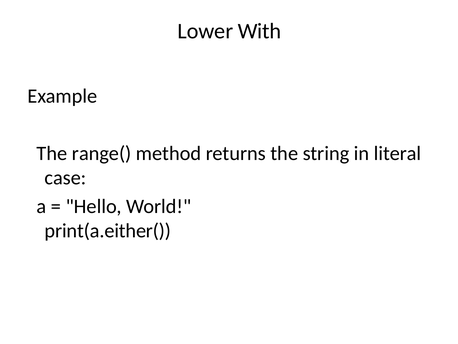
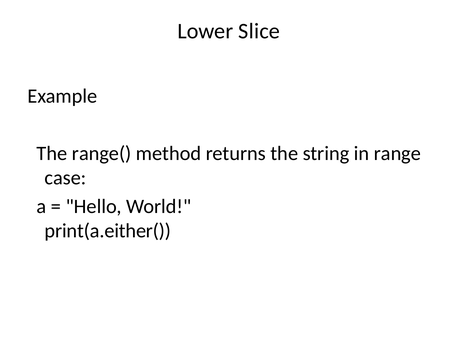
With: With -> Slice (259, 31)
literal: literal -> range (397, 153)
